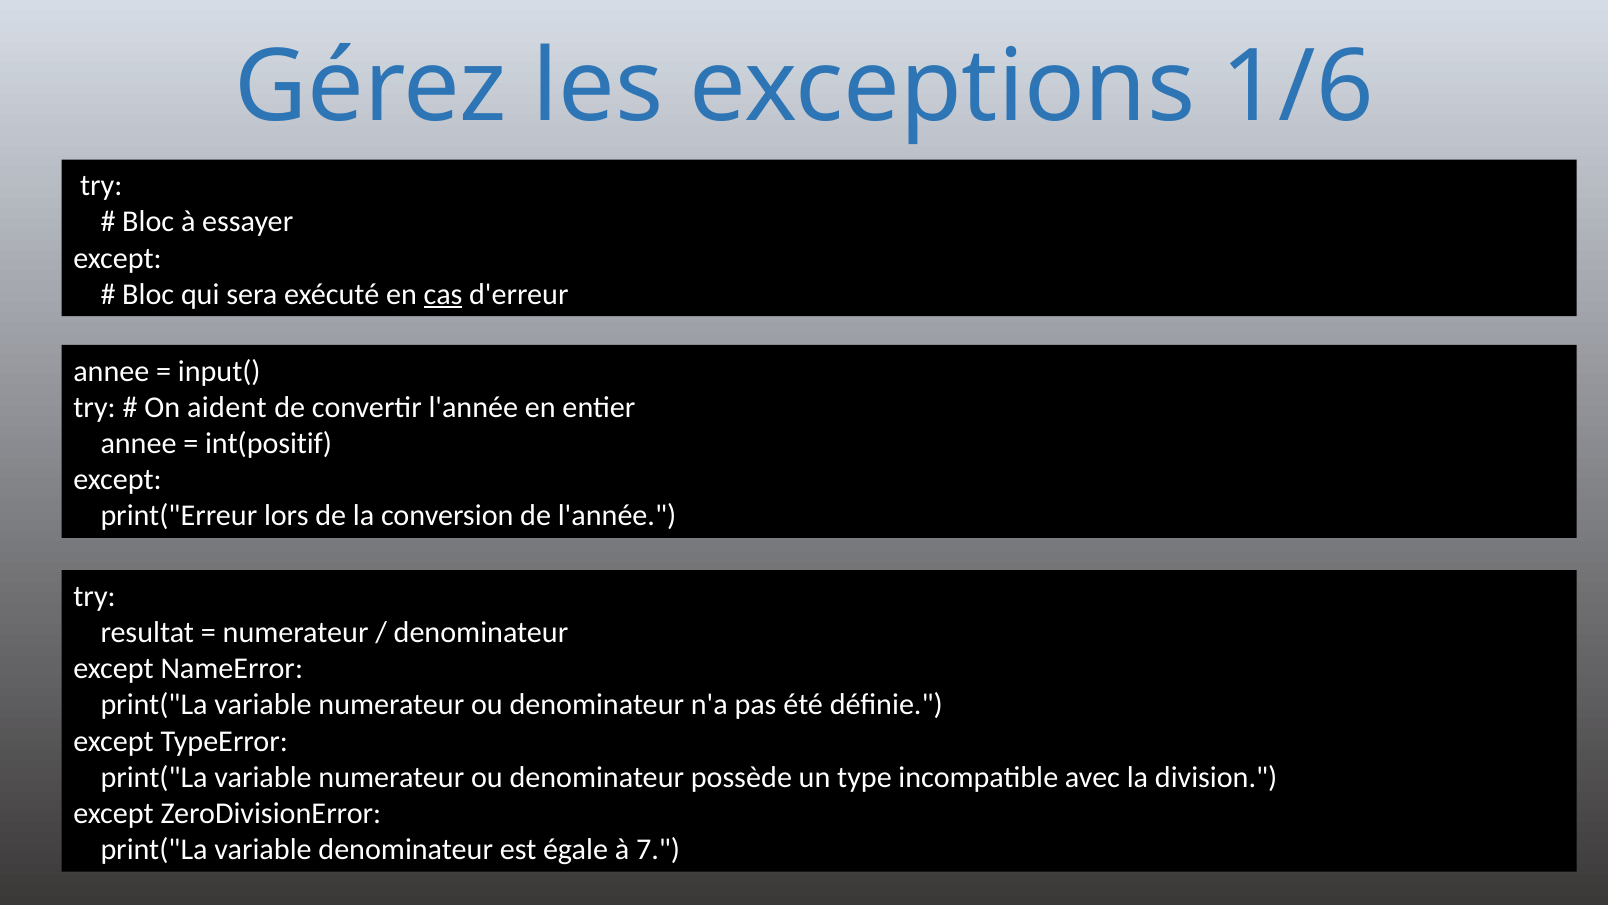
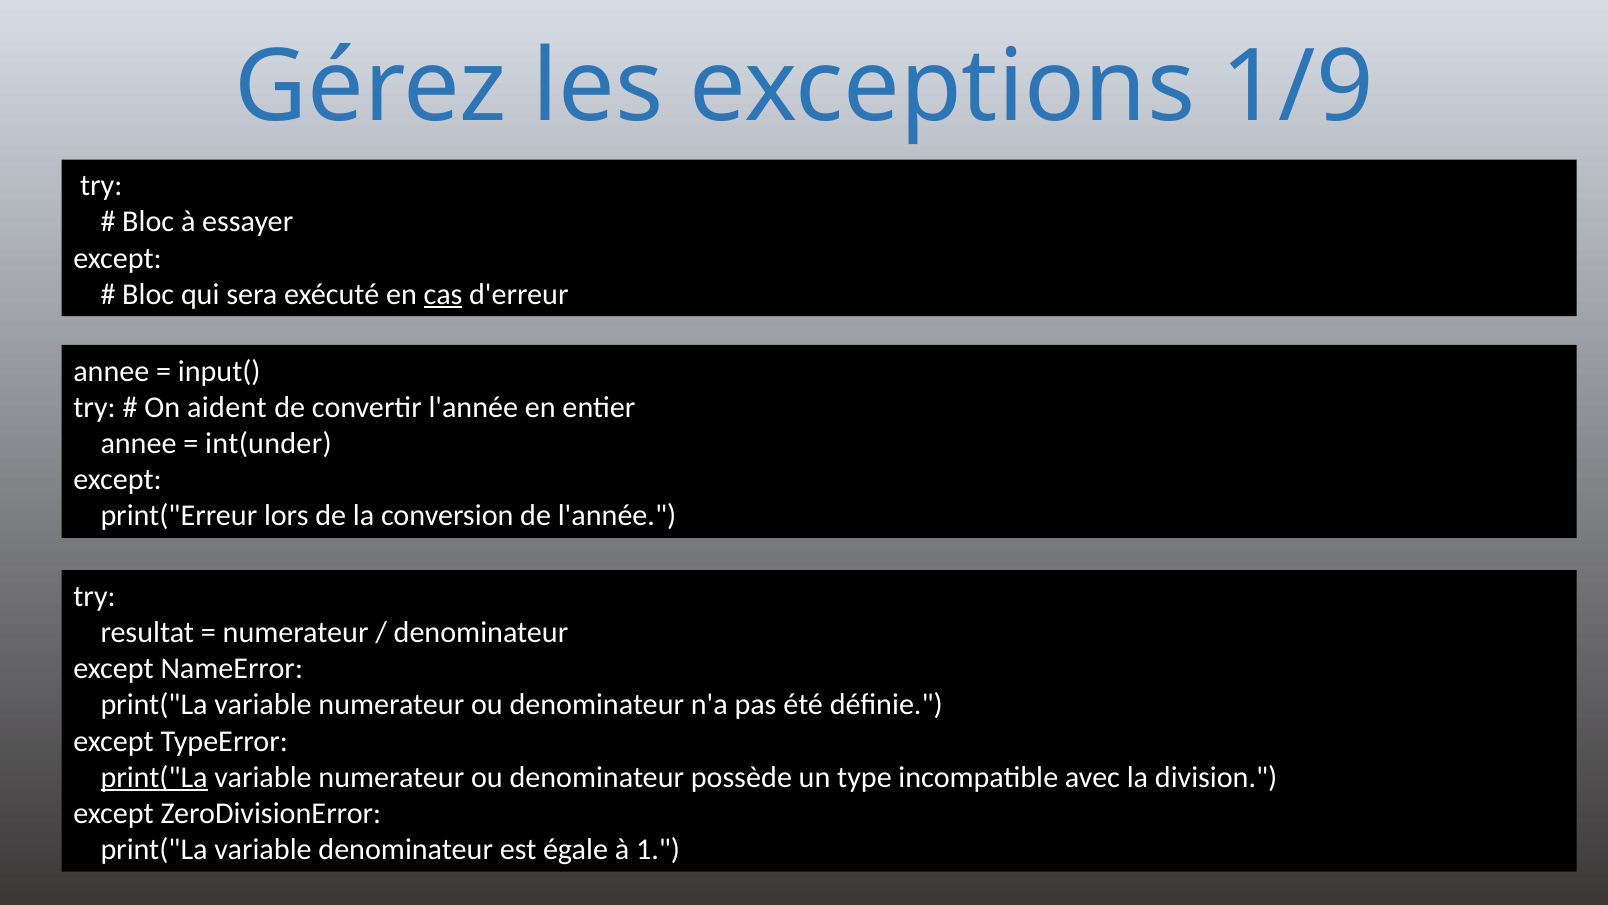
1/6: 1/6 -> 1/9 (1297, 87)
int(positif: int(positif -> int(under (268, 443)
print("La underline: none -> present (154, 777)
7: 7 -> 1 (658, 849)
